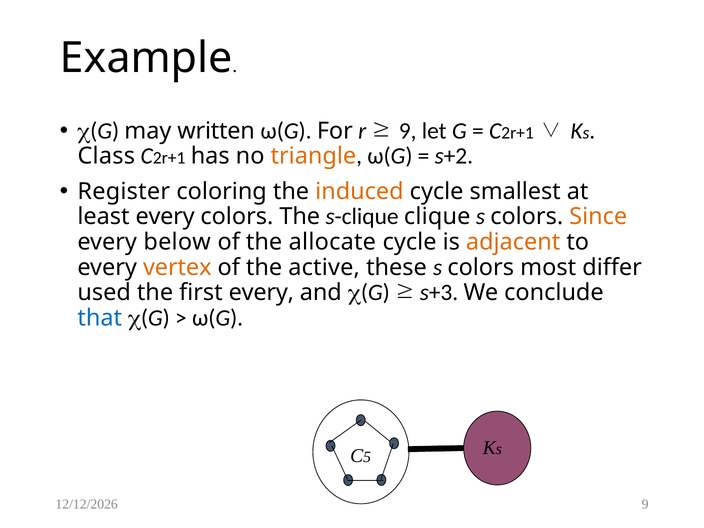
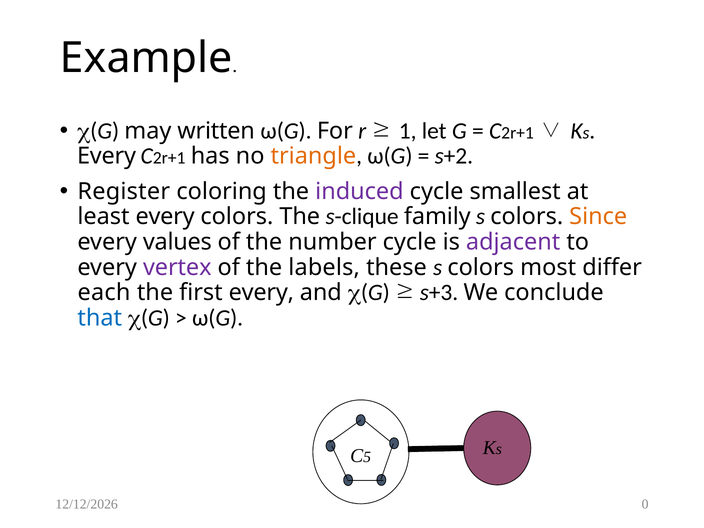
9: 9 -> 1 (408, 131)
Class: Class -> Every (107, 156)
induced colour: orange -> purple (359, 191)
clique: clique -> family (437, 217)
below: below -> values (177, 242)
allocate: allocate -> number (332, 242)
adjacent colour: orange -> purple (513, 242)
vertex colour: orange -> purple (177, 267)
active: active -> labels (324, 267)
used: used -> each (104, 293)
9: 9 -> 0 (645, 504)
